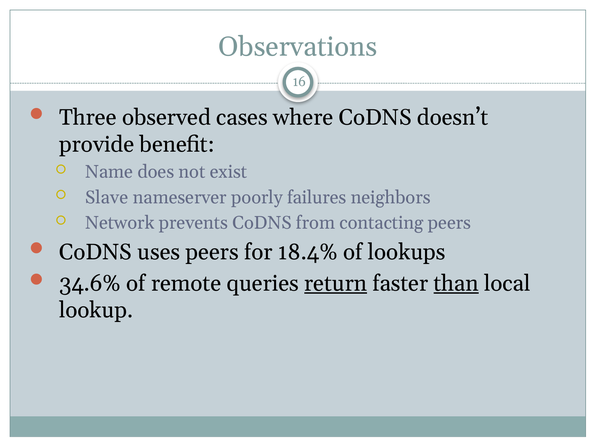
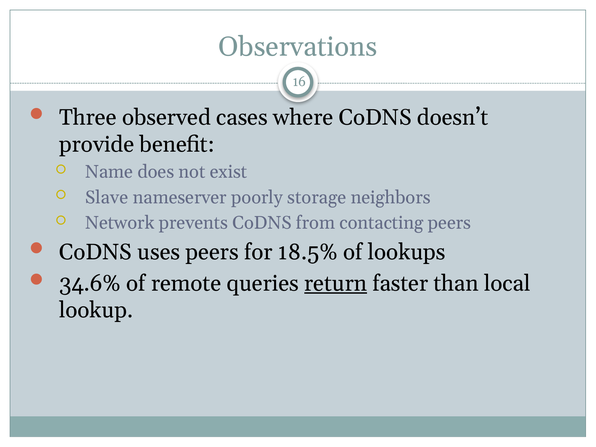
failures: failures -> storage (317, 197)
18.4%: 18.4% -> 18.5% (308, 252)
than underline: present -> none (456, 283)
